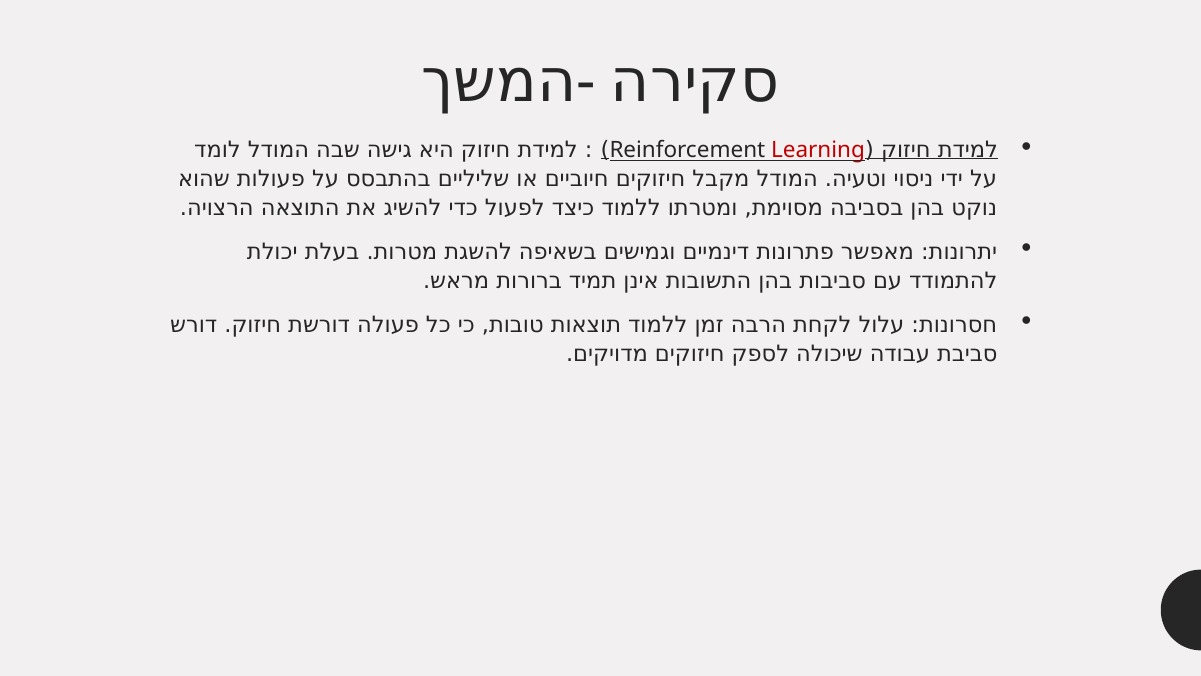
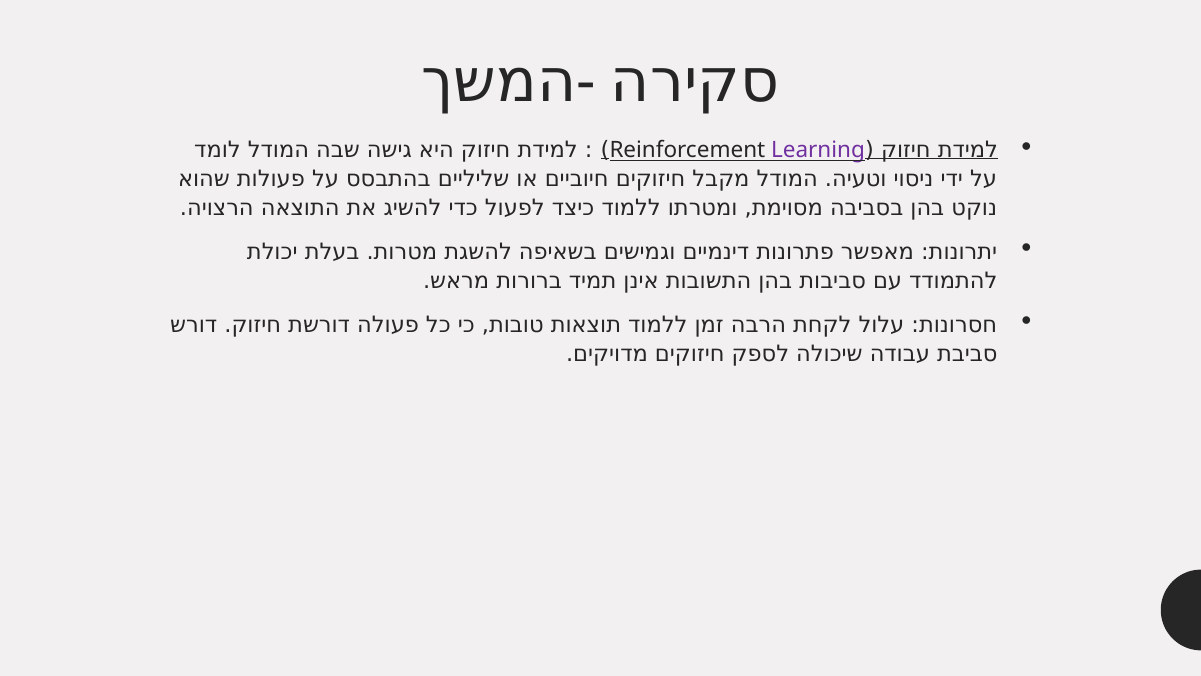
Learning colour: red -> purple (818, 150)
